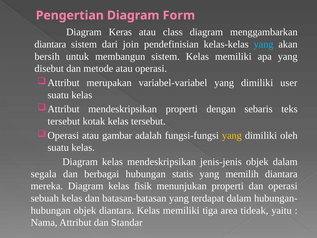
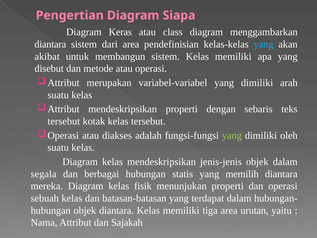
Form: Form -> Siapa (179, 15)
dari join: join -> area (131, 44)
bersih: bersih -> akibat (47, 56)
user: user -> arah (289, 83)
gambar: gambar -> diakses (117, 135)
yang colour: yellow -> light green (232, 135)
tideak: tideak -> urutan (255, 210)
Standar: Standar -> Sajakah (127, 222)
